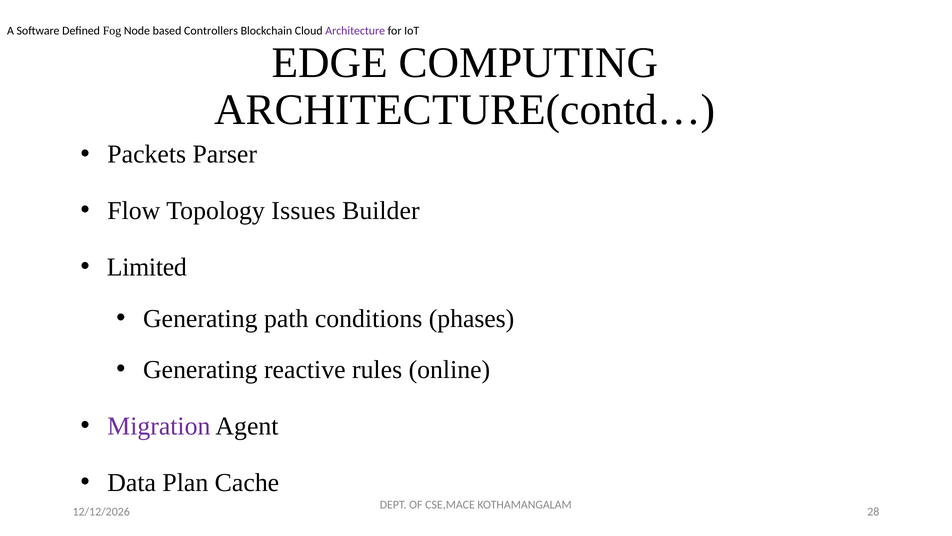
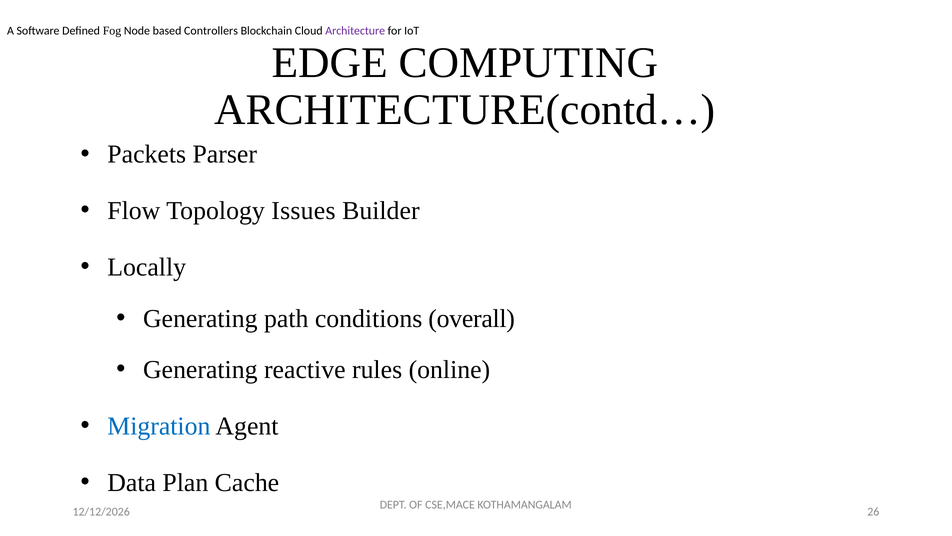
Limited: Limited -> Locally (147, 267)
phases: phases -> overall (472, 318)
Migration colour: purple -> blue (159, 426)
28: 28 -> 26 (873, 511)
